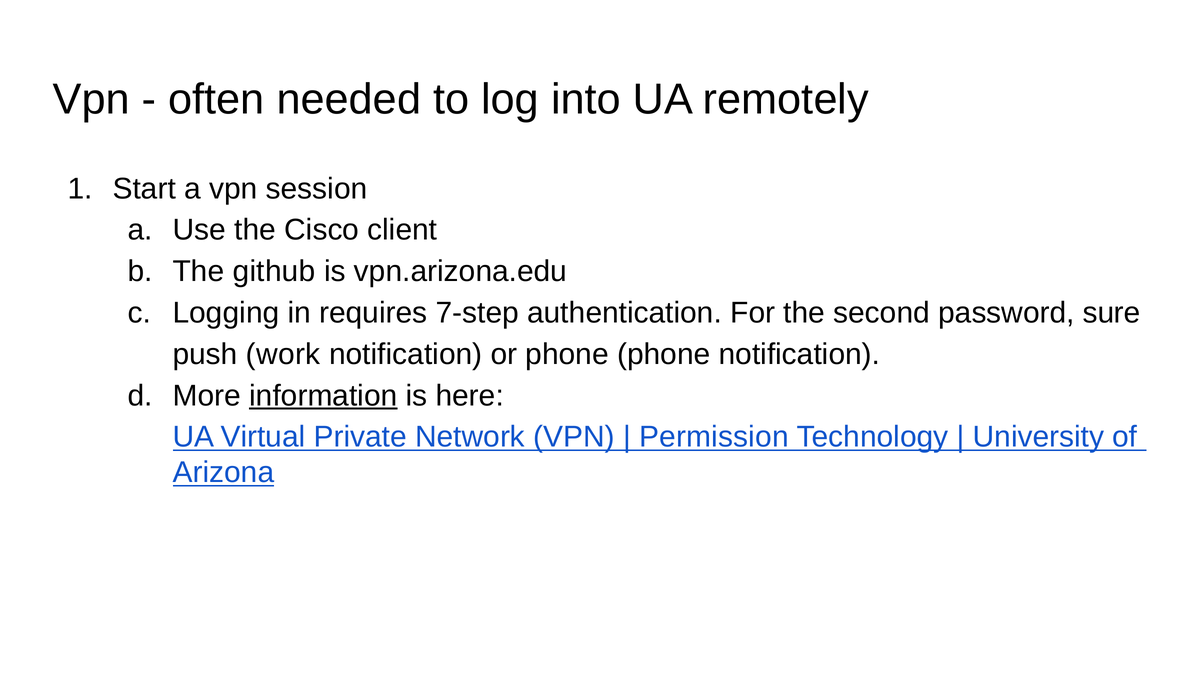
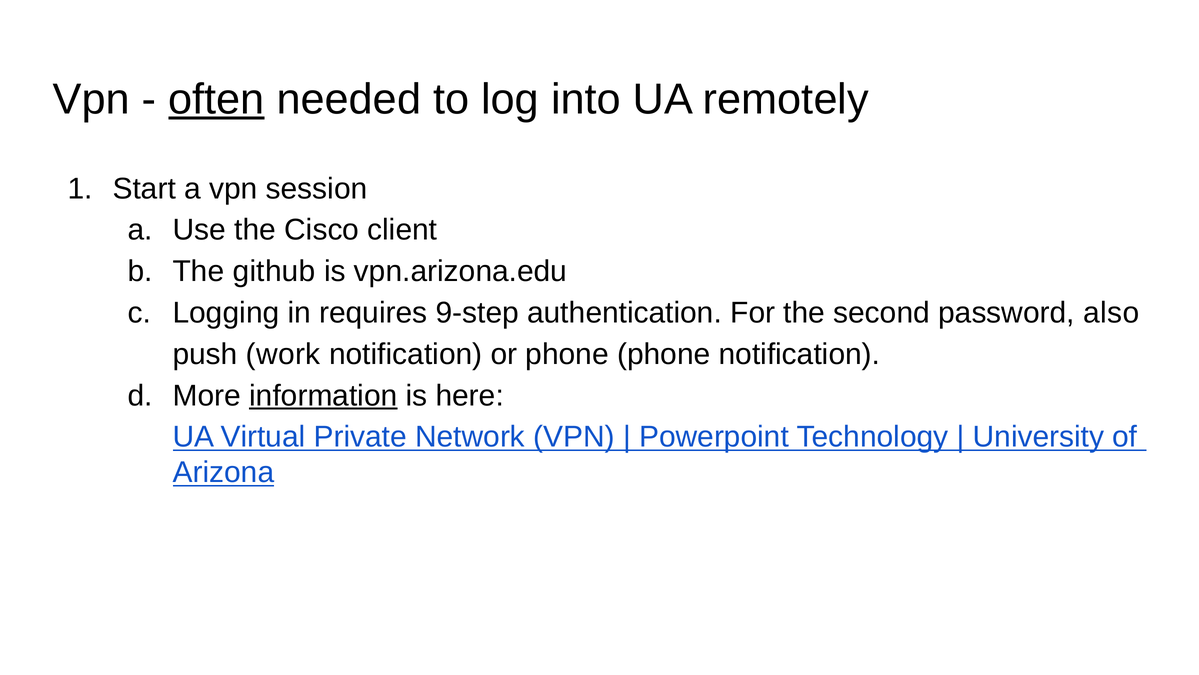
often underline: none -> present (216, 99)
7-step: 7-step -> 9-step (477, 313)
sure: sure -> also (1111, 313)
Permission: Permission -> Powerpoint (714, 437)
